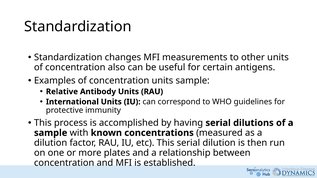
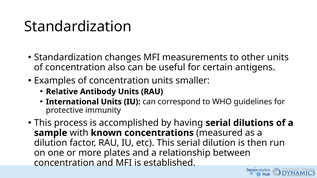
units sample: sample -> smaller (193, 81)
